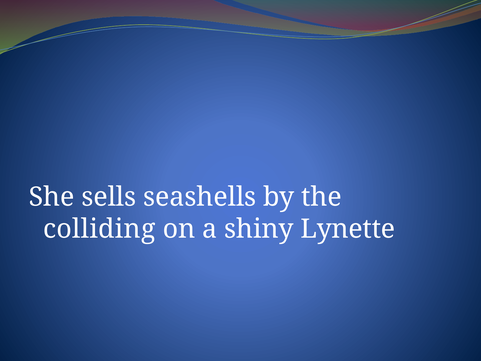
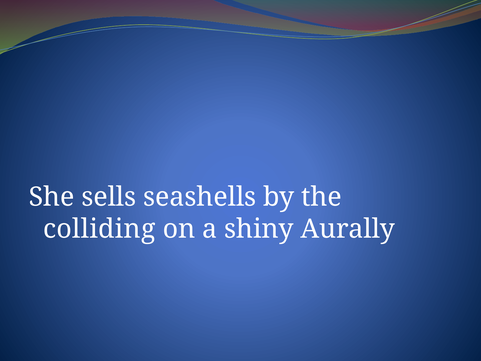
Lynette: Lynette -> Aurally (348, 229)
